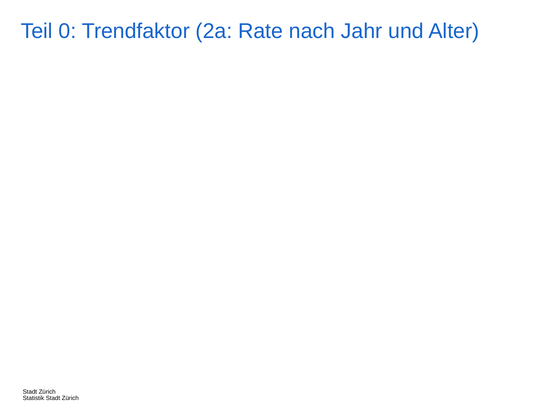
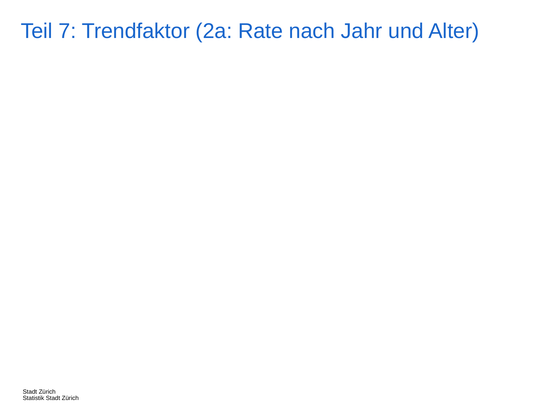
0: 0 -> 7 (67, 31)
